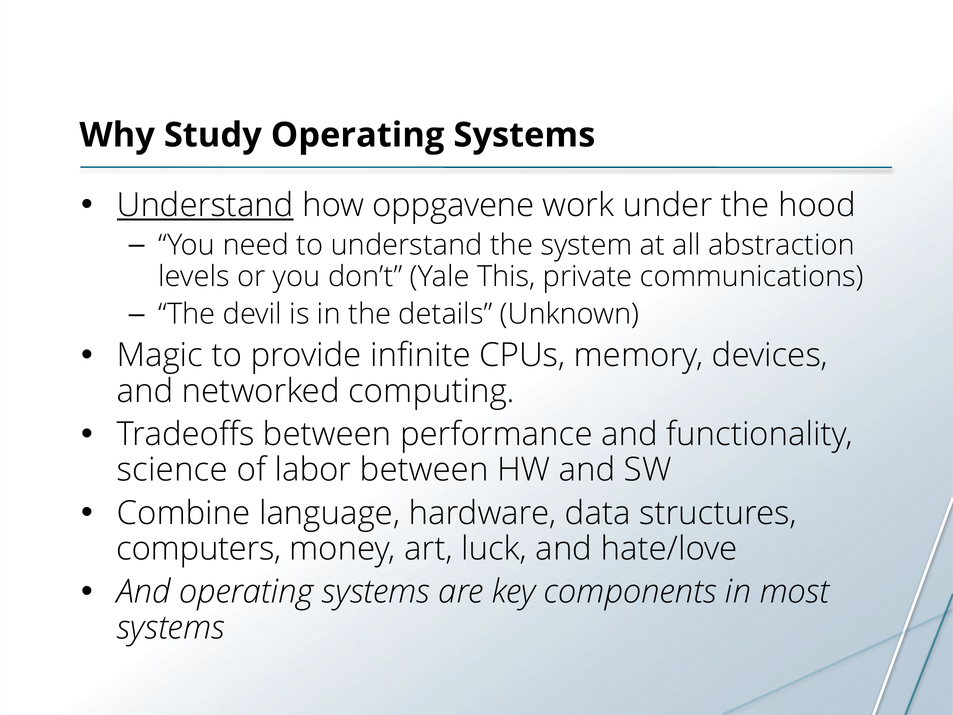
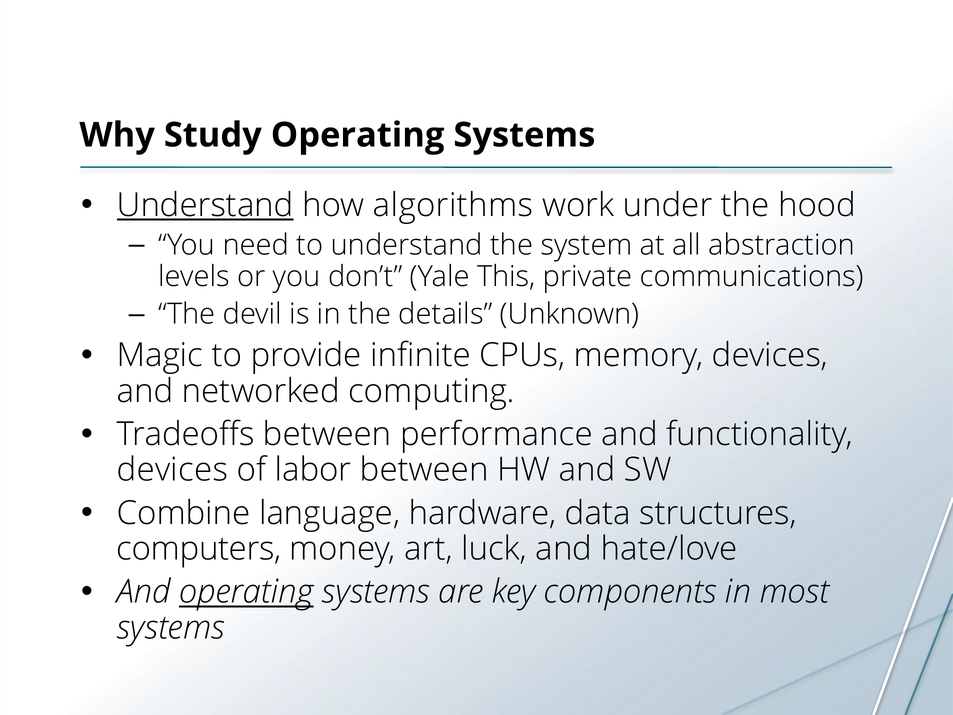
oppgavene: oppgavene -> algorithms (453, 205)
science: science -> devices (172, 470)
operating underline: none -> present (246, 592)
